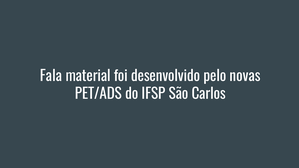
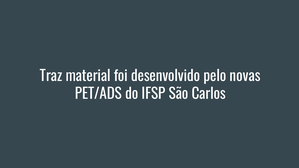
Fala: Fala -> Traz (51, 76)
